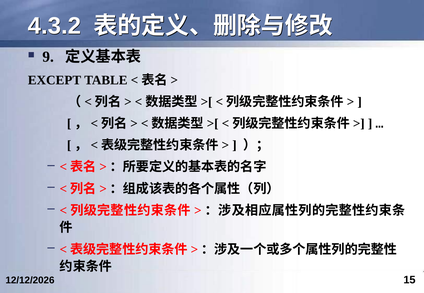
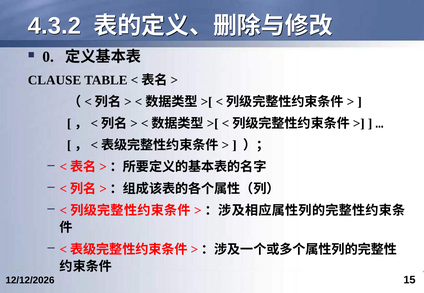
9: 9 -> 0 (48, 57)
EXCEPT: EXCEPT -> CLAUSE (55, 80)
